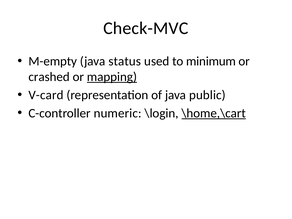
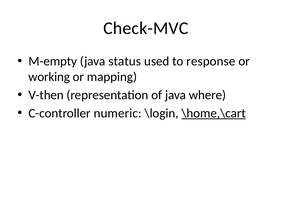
minimum: minimum -> response (211, 61)
crashed: crashed -> working (49, 77)
mapping underline: present -> none (112, 77)
V-card: V-card -> V-then (46, 95)
public: public -> where (207, 95)
